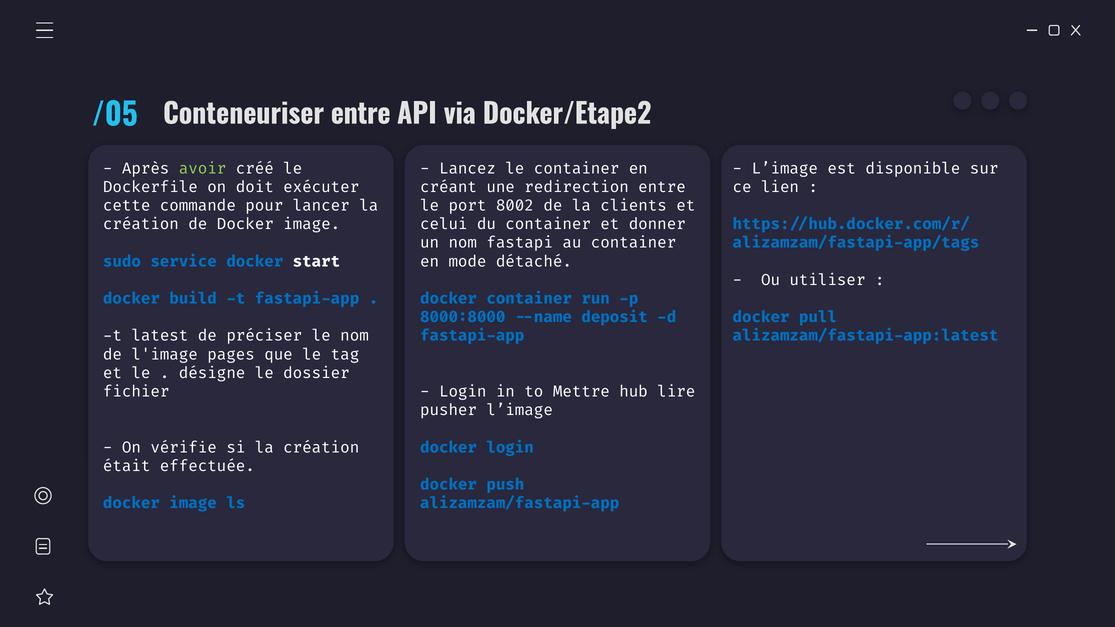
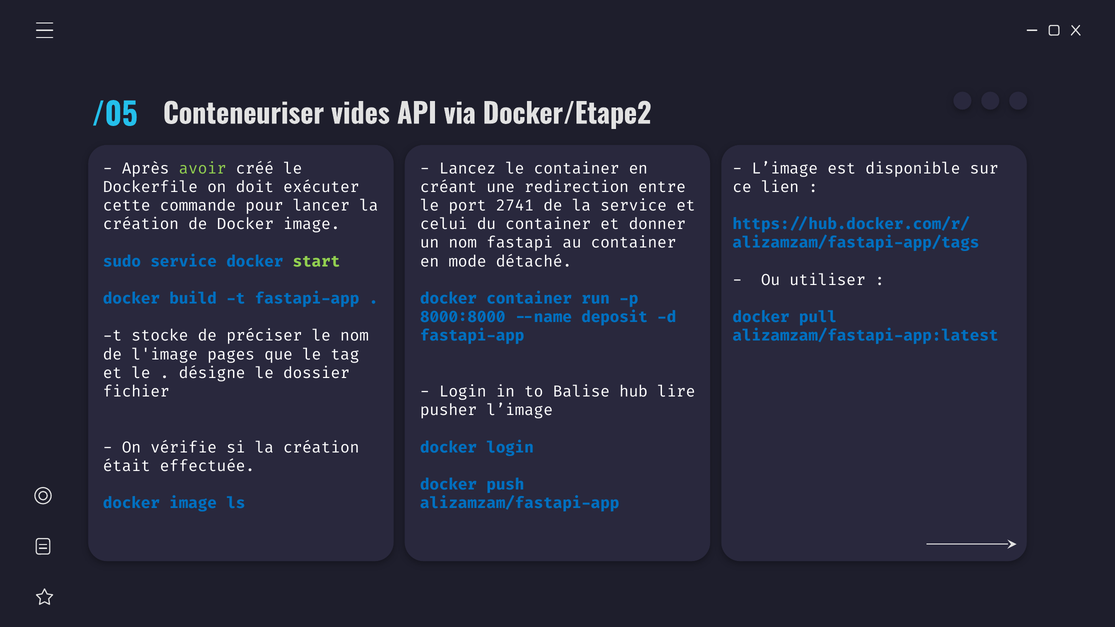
Conteneuriser entre: entre -> vides (360, 115)
8002: 8002 -> 2741 (515, 206)
la clients: clients -> service (634, 206)
start colour: white -> light green (316, 262)
latest: latest -> stocke (160, 336)
Mettre: Mettre -> Balise (581, 392)
